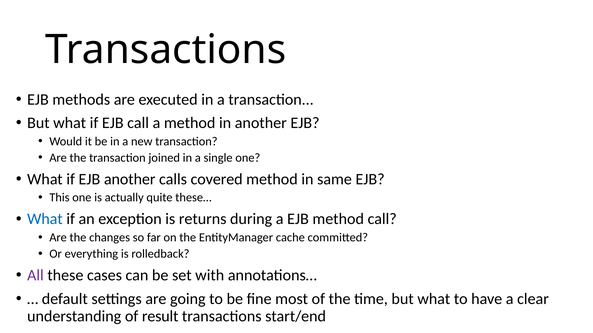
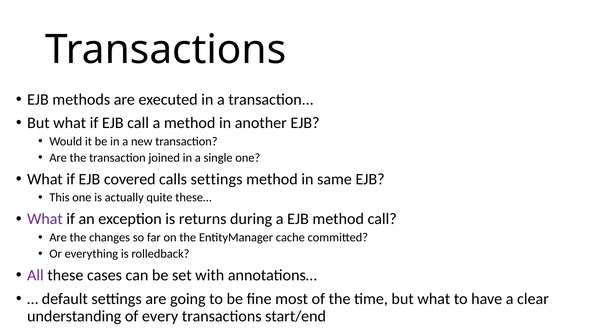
EJB another: another -> covered (130, 179)
calls covered: covered -> settings (217, 179)
What colour: blue -> purple (45, 219)
result: result -> every (160, 317)
